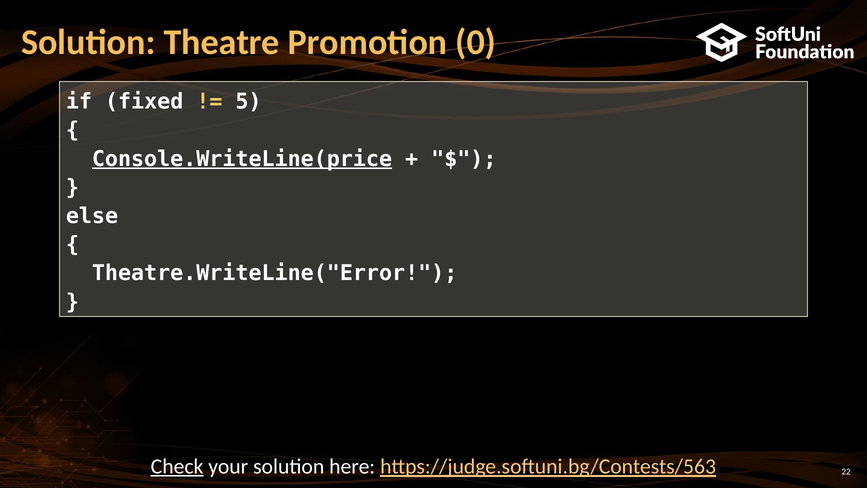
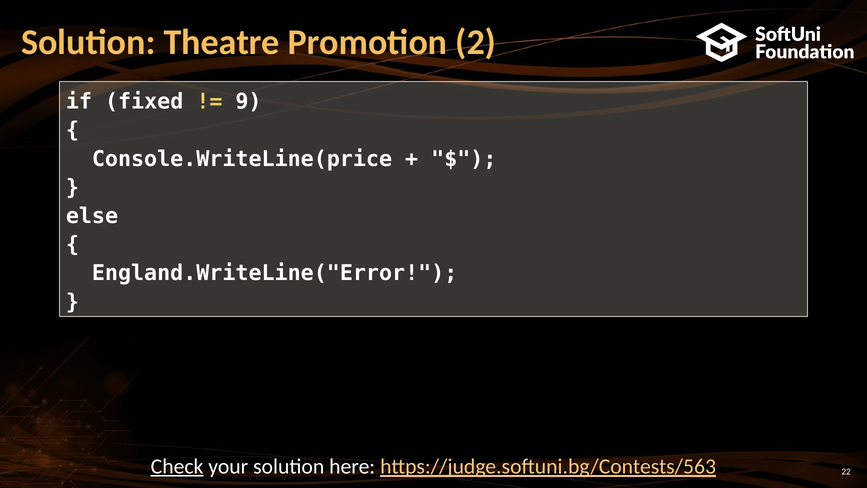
0: 0 -> 2 (476, 42)
5: 5 -> 9 (248, 102)
Console.WriteLine(price underline: present -> none (242, 159)
Theatre.WriteLine("Error: Theatre.WriteLine("Error -> England.WriteLine("Error (275, 273)
